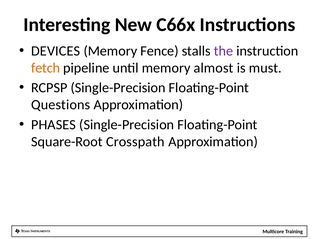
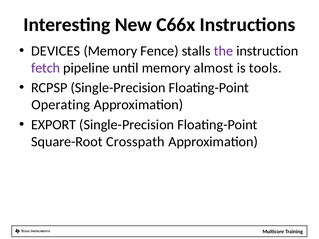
fetch colour: orange -> purple (46, 68)
must: must -> tools (265, 68)
Questions: Questions -> Operating (61, 105)
PHASES: PHASES -> EXPORT (54, 125)
